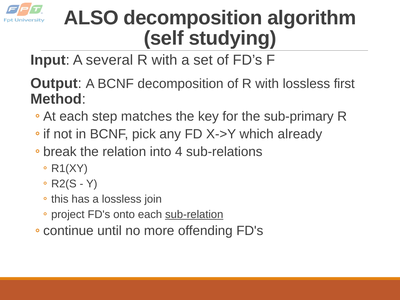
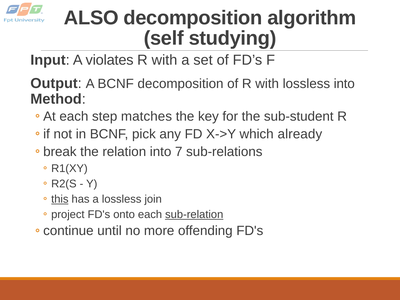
several: several -> violates (110, 60)
lossless first: first -> into (344, 84)
sub-primary: sub-primary -> sub-student (299, 116)
4: 4 -> 7 (179, 152)
this underline: none -> present (60, 199)
